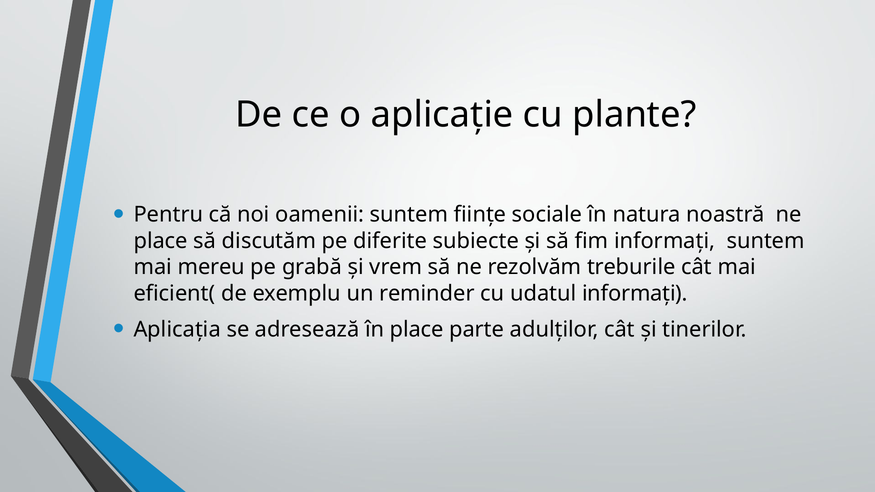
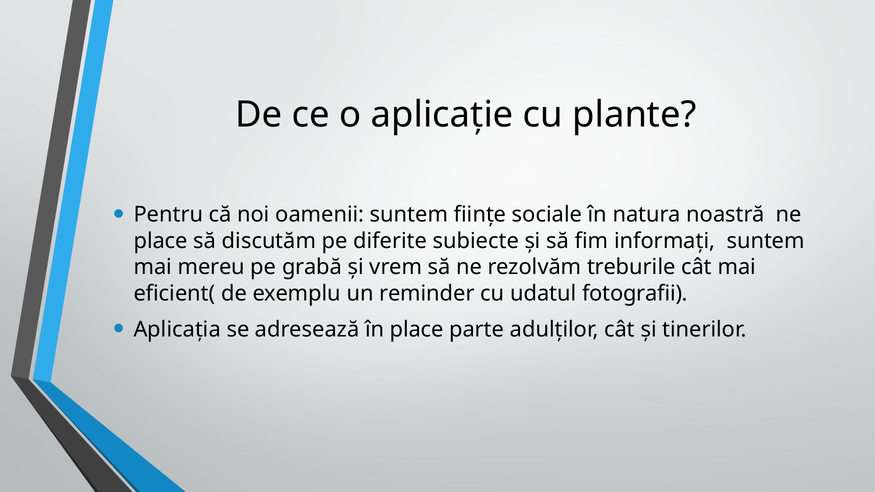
udatul informați: informați -> fotografii (635, 294)
